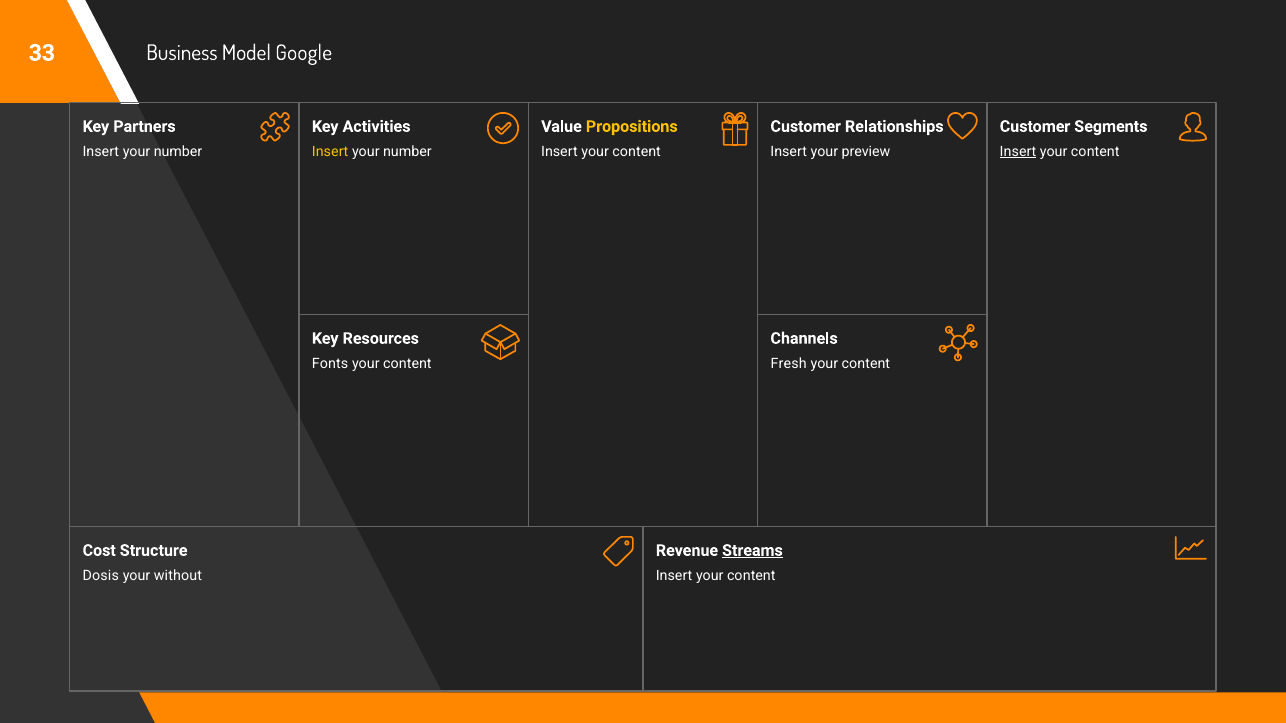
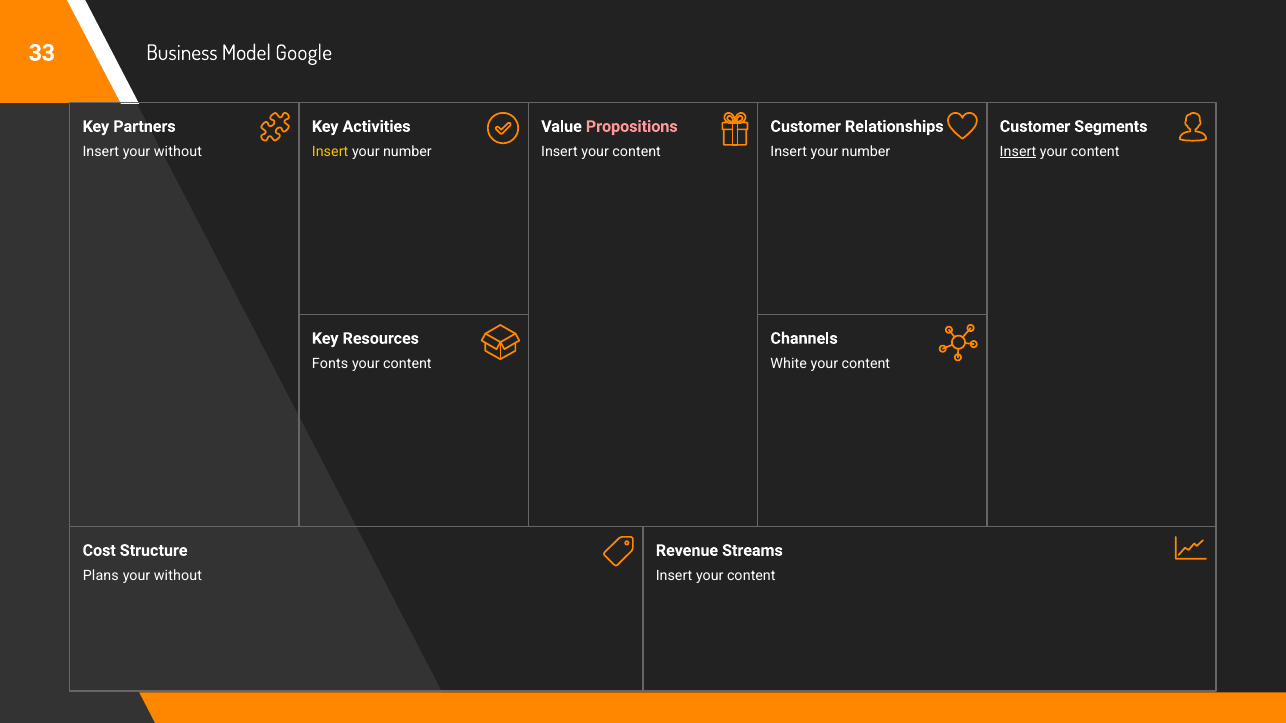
Propositions colour: yellow -> pink (632, 127)
number: number -> without (178, 152)
preview: preview -> number (866, 152)
Fresh: Fresh -> White (789, 364)
Streams underline: present -> none (752, 551)
Dosis: Dosis -> Plans (101, 576)
